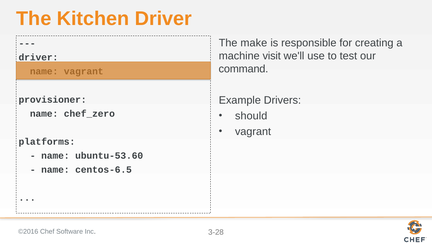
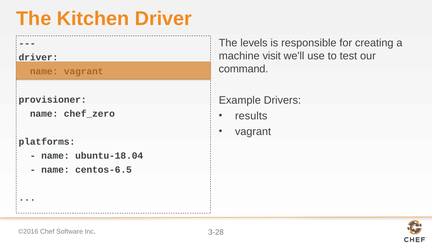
make: make -> levels (254, 43)
should: should -> results (251, 116)
ubuntu-53.60: ubuntu-53.60 -> ubuntu-18.04 (109, 156)
